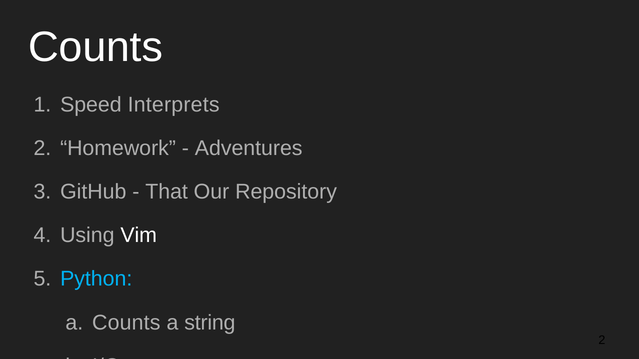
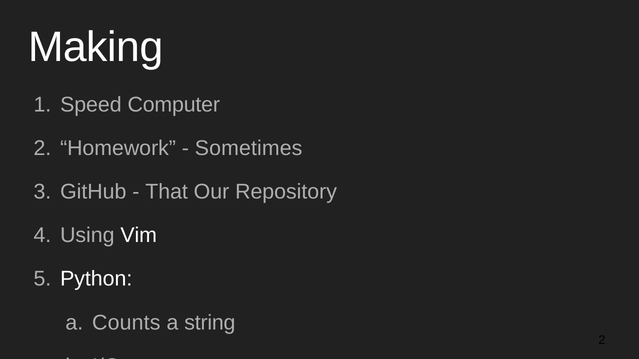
Counts: Counts -> Making (96, 47)
Interprets: Interprets -> Computer (174, 105)
Adventures: Adventures -> Sometimes (249, 149)
Python colour: light blue -> white (96, 279)
